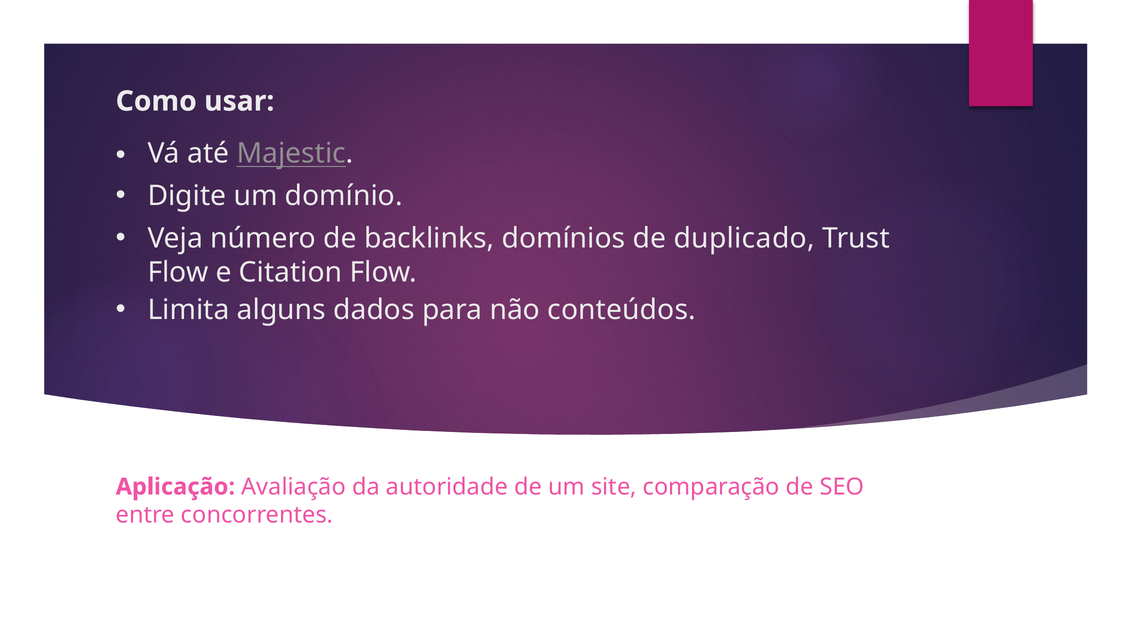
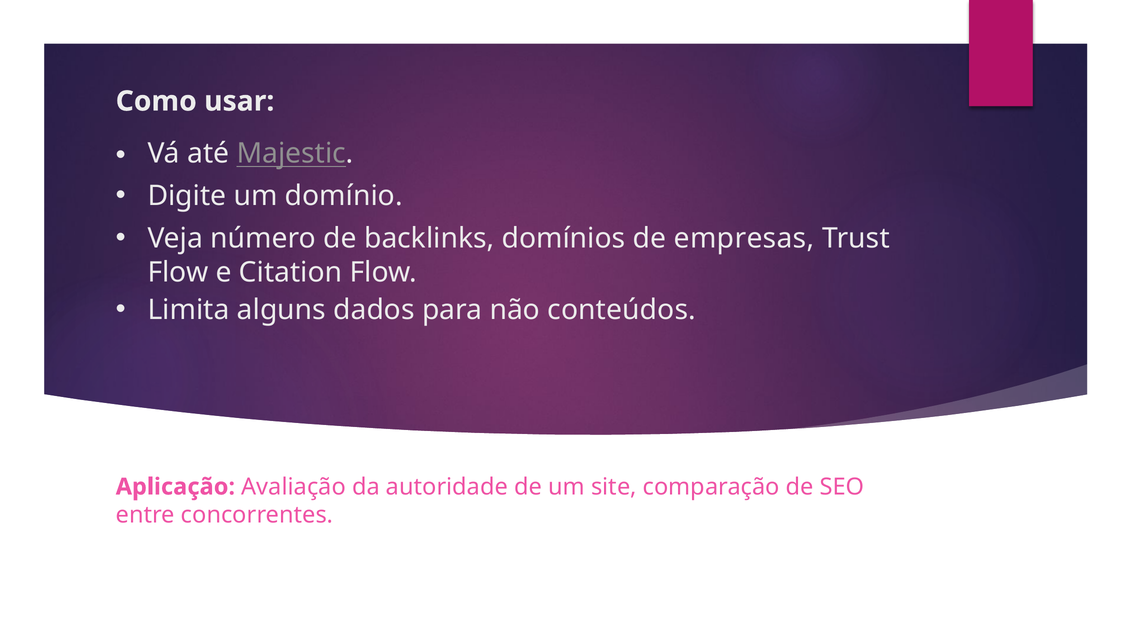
duplicado: duplicado -> empresas (744, 238)
